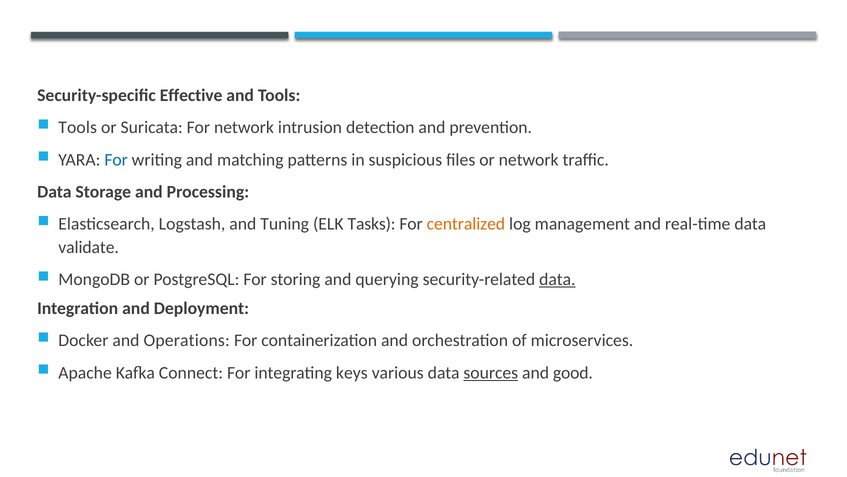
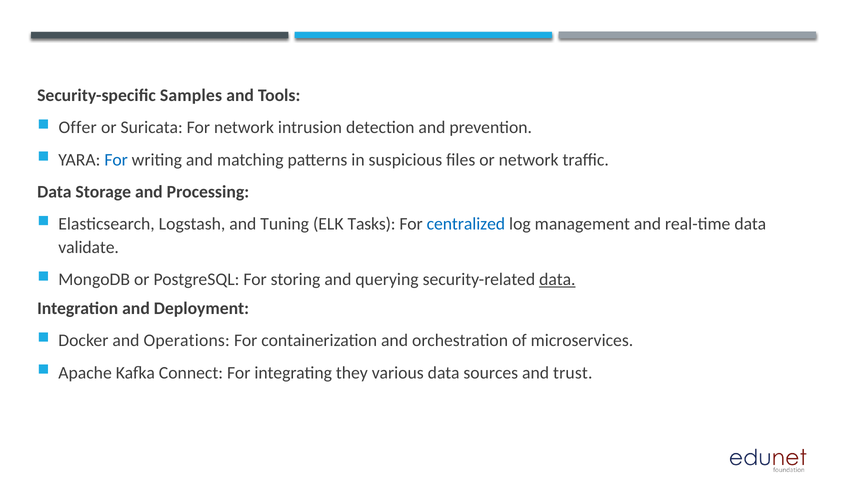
Effective: Effective -> Samples (191, 95)
Tools: Tools -> Offer (78, 127)
centralized colour: orange -> blue (466, 224)
keys: keys -> they (352, 372)
sources underline: present -> none (491, 372)
good: good -> trust (573, 372)
